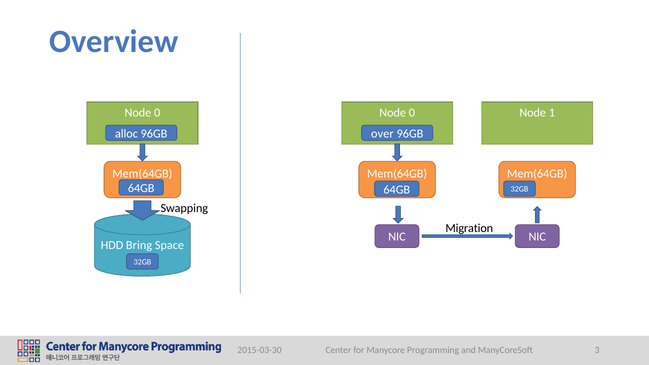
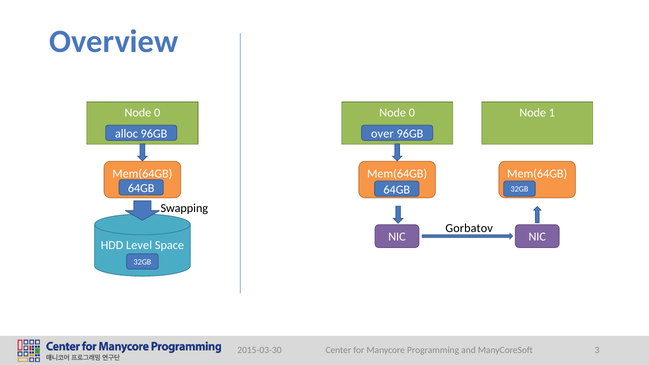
Migration: Migration -> Gorbatov (469, 228)
Bring: Bring -> Level (139, 245)
